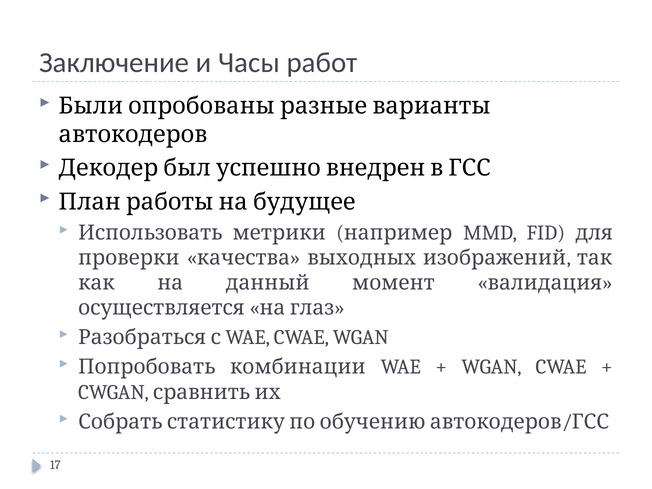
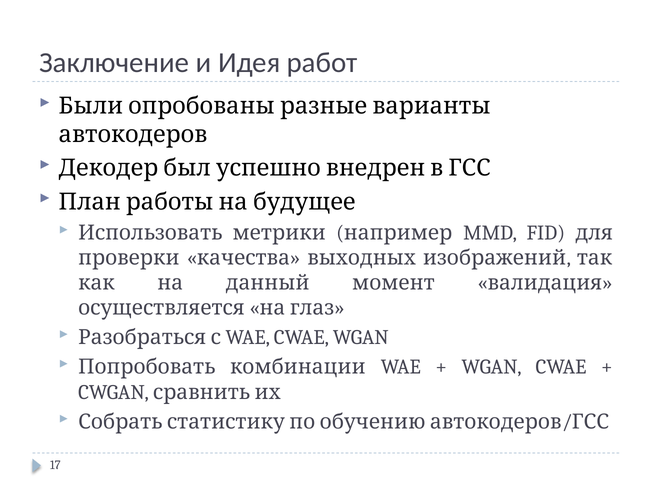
Часы: Часы -> Идея (249, 63)
